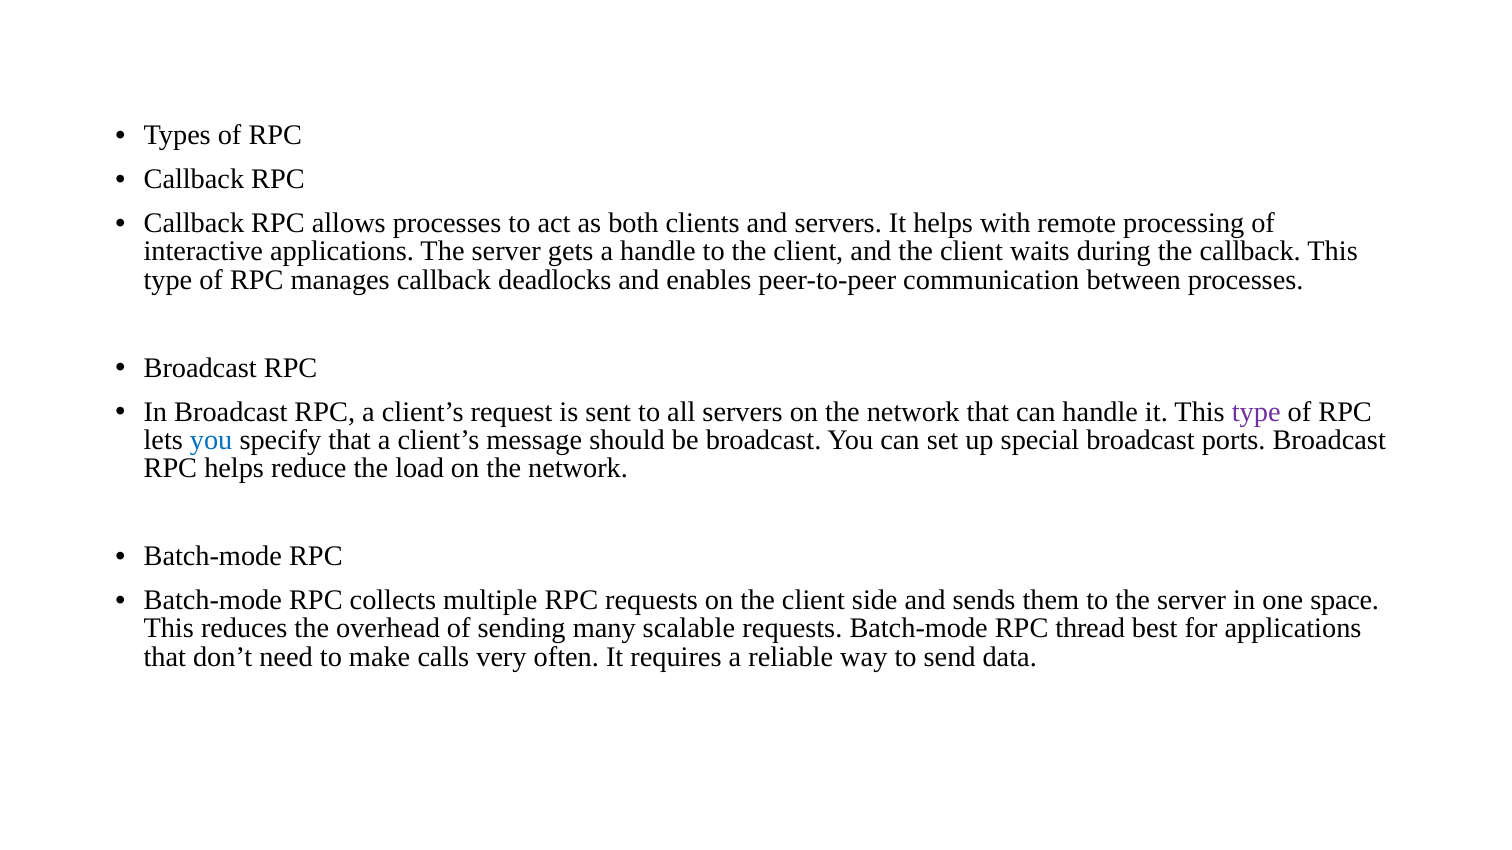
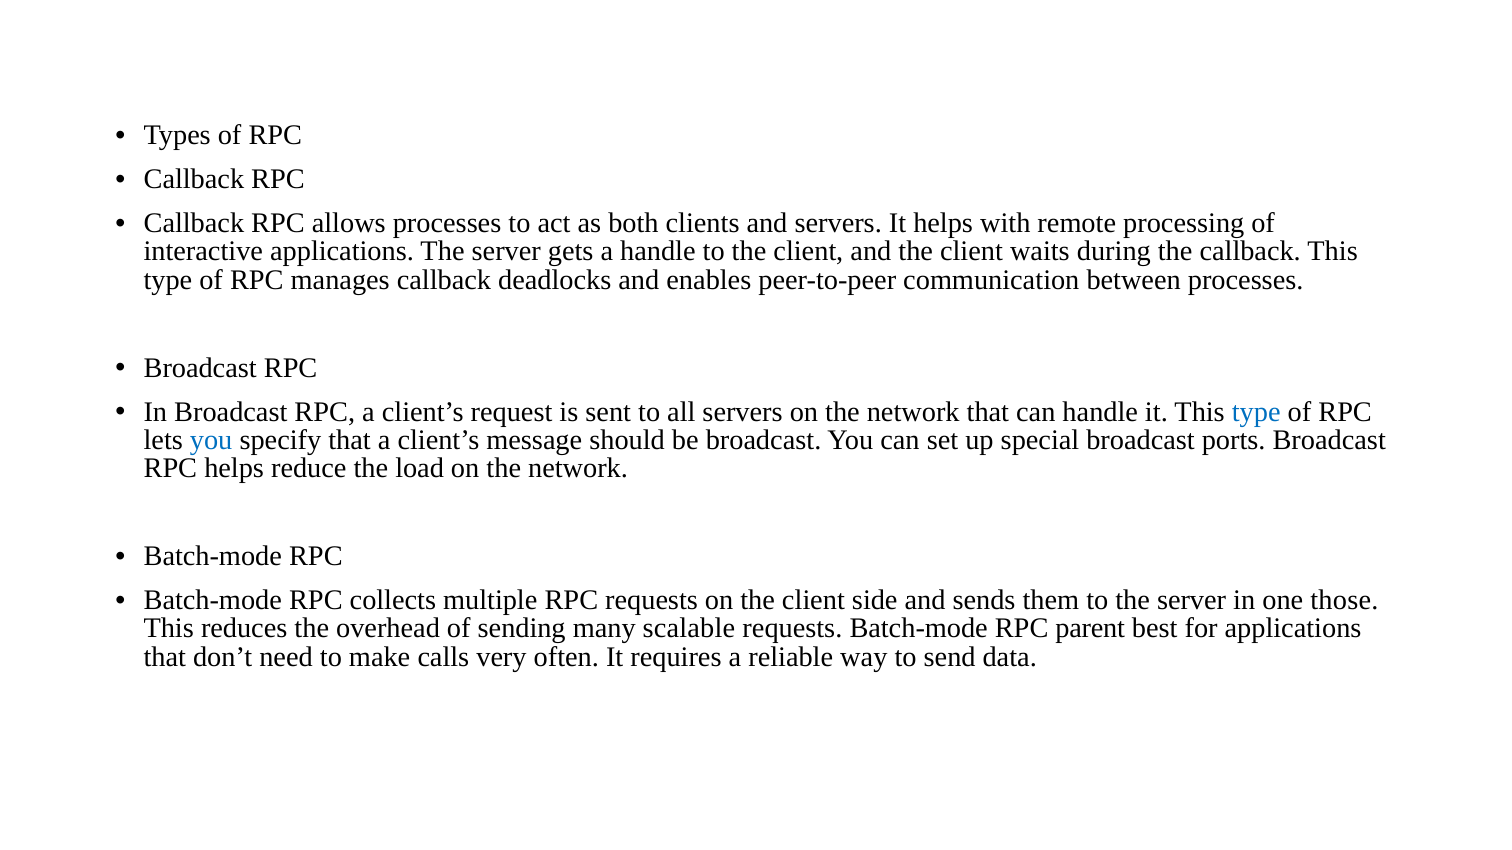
type colour: purple -> blue (1256, 412)
space: space -> those (1344, 601)
thread: thread -> parent (1090, 629)
